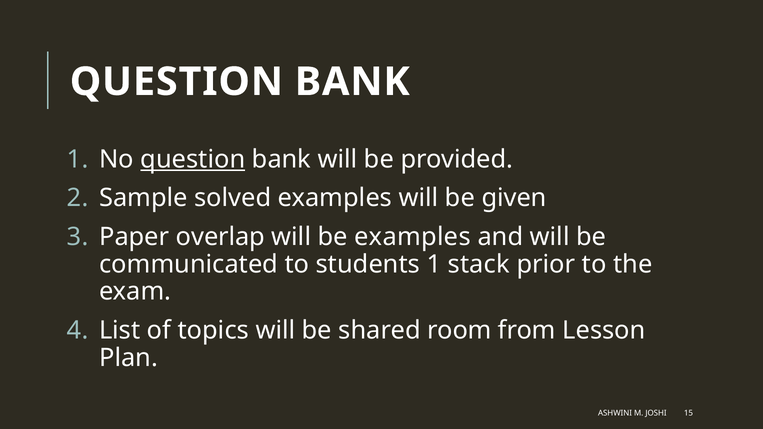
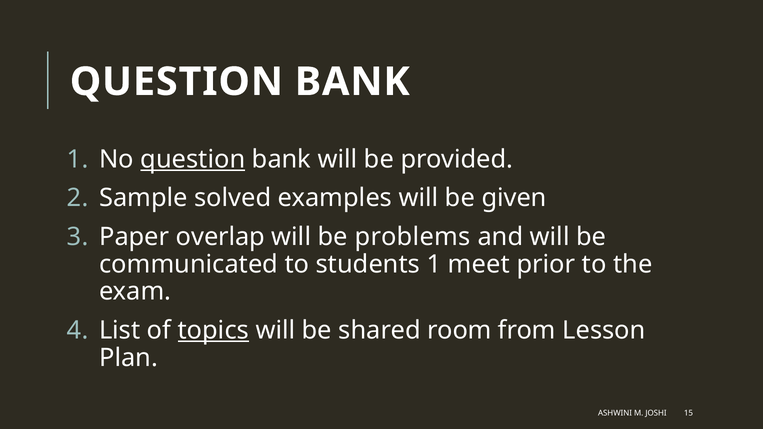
be examples: examples -> problems (413, 237)
stack: stack -> meet (479, 264)
topics underline: none -> present (213, 330)
